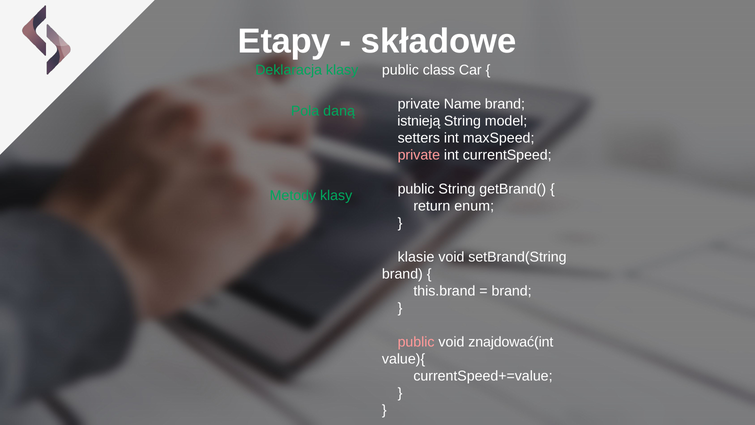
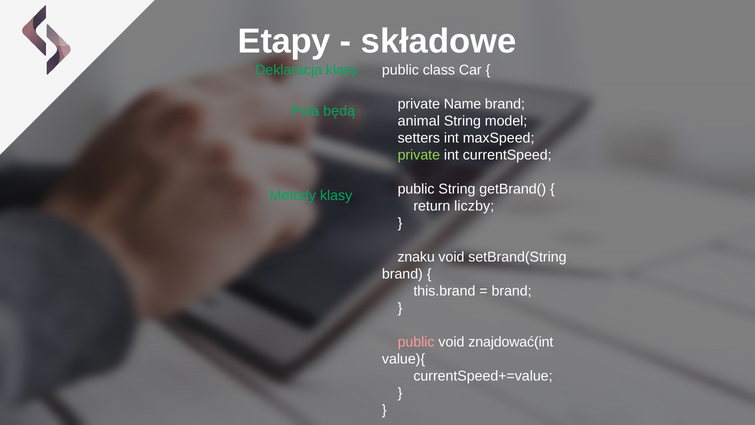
daną: daną -> będą (339, 111)
istnieją: istnieją -> animal (419, 121)
private colour: pink -> light green (419, 155)
enum: enum -> liczby (474, 206)
klasie: klasie -> znaku (416, 257)
